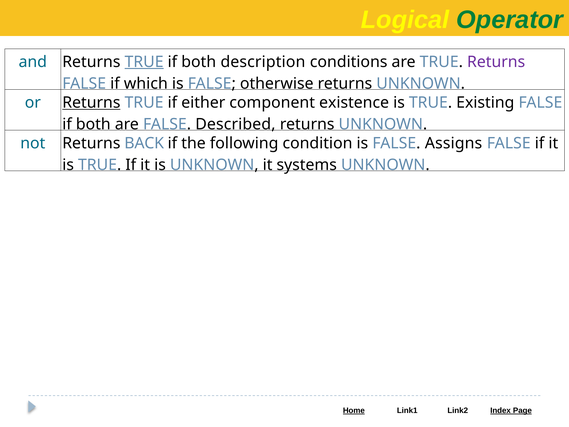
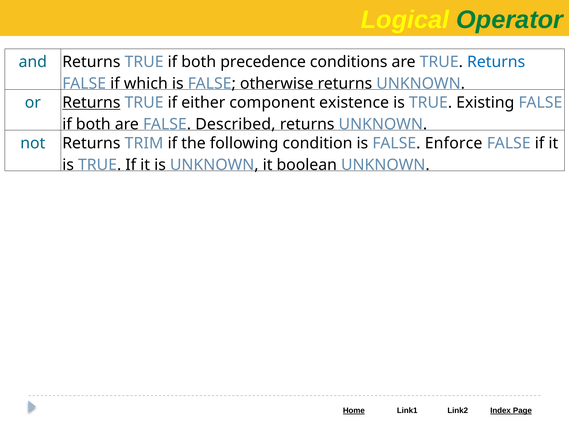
TRUE underline: present -> none (144, 62)
description: description -> precedence (263, 62)
Returns colour: purple -> blue (496, 62)
BACK: BACK -> TRIM (144, 143)
Assigns: Assigns -> Enforce (454, 143)
systems: systems -> boolean (307, 165)
